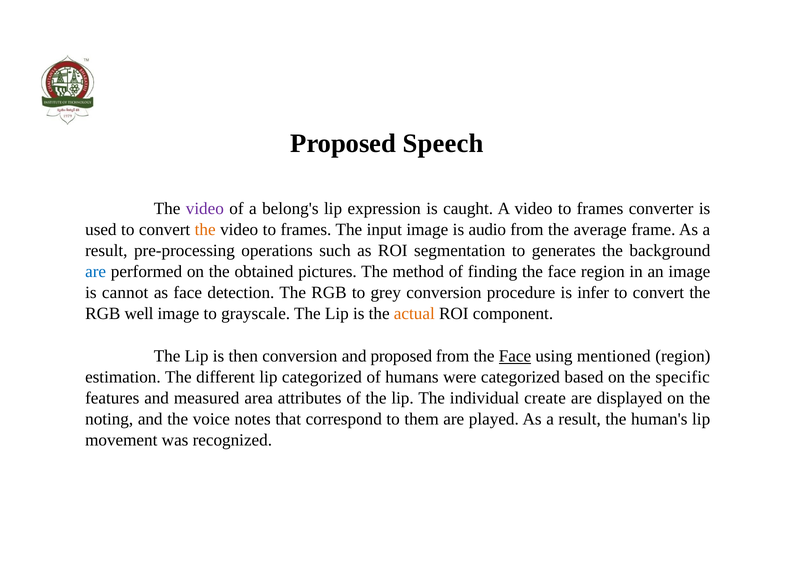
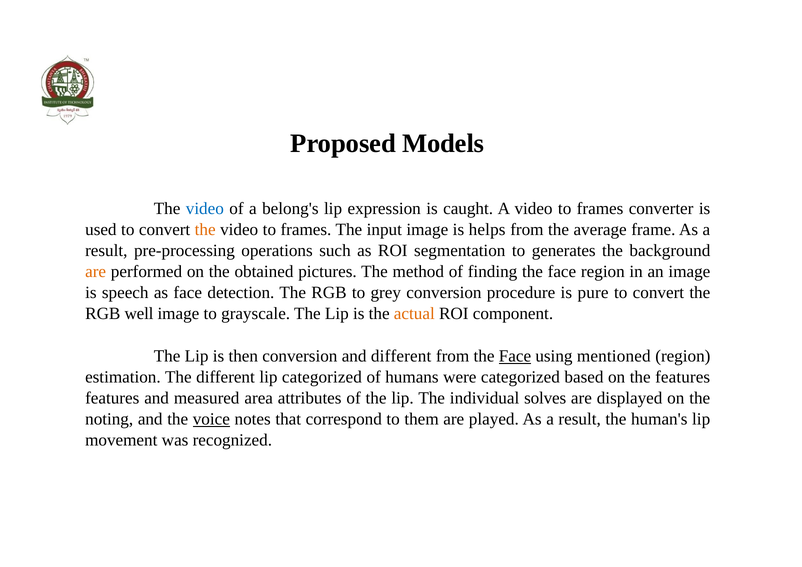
Speech: Speech -> Models (443, 144)
video colour: purple -> blue (205, 209)
audio: audio -> helps (487, 230)
are colour: blue -> orange (96, 272)
cannot: cannot -> speech (125, 293)
infer: infer -> pure (593, 293)
and proposed: proposed -> different (401, 357)
the specific: specific -> features (683, 378)
create: create -> solves (545, 399)
voice underline: none -> present (211, 420)
